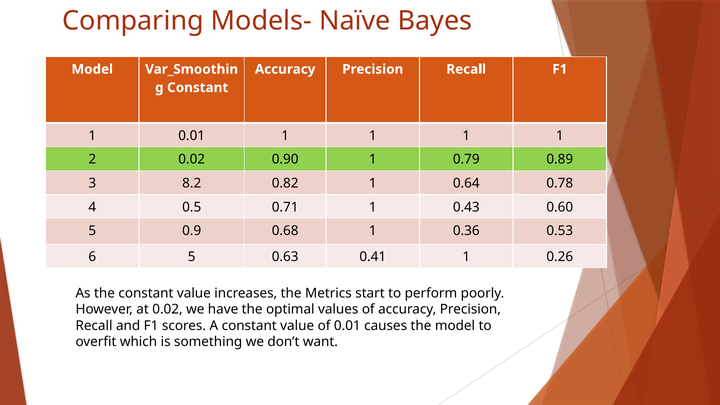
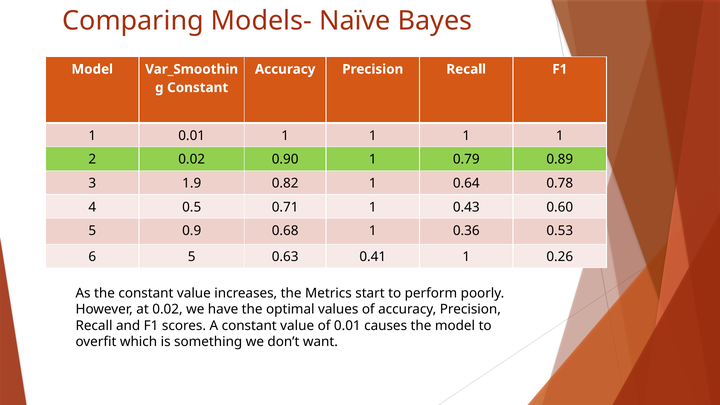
8.2: 8.2 -> 1.9 (192, 183)
